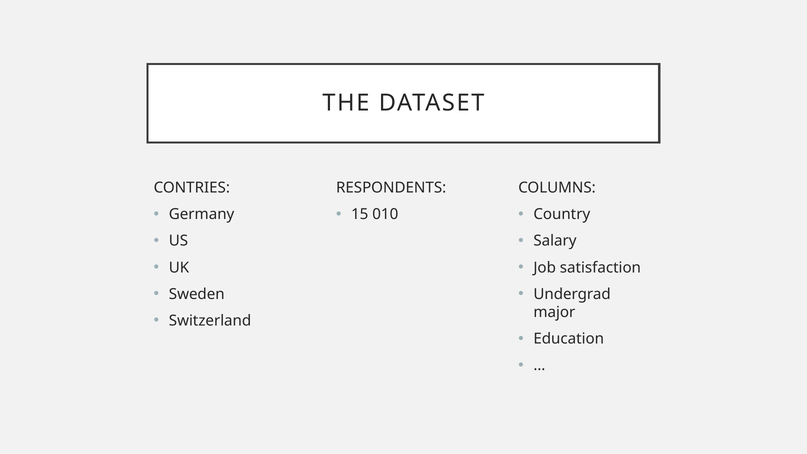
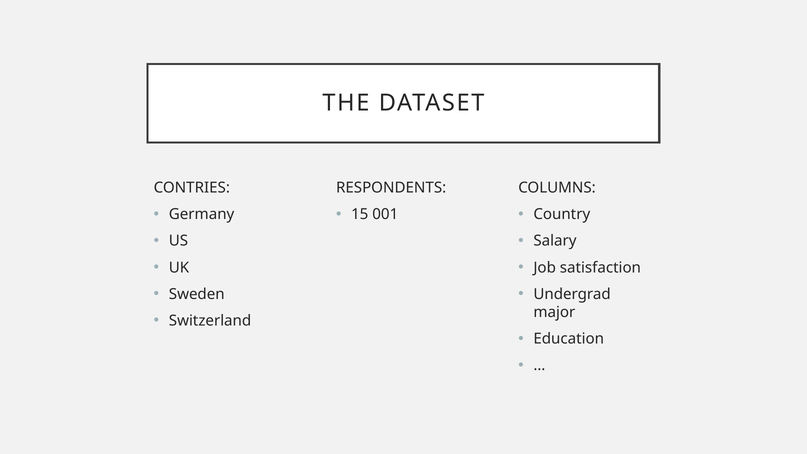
010: 010 -> 001 (385, 214)
